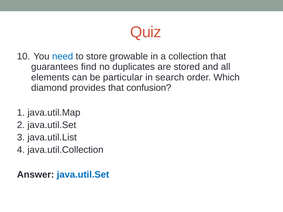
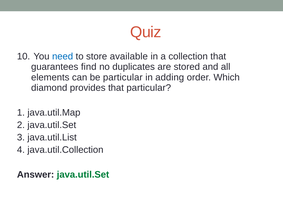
growable: growable -> available (129, 56)
search: search -> adding (170, 77)
that confusion: confusion -> particular (149, 88)
java.util.Set colour: blue -> green (83, 175)
